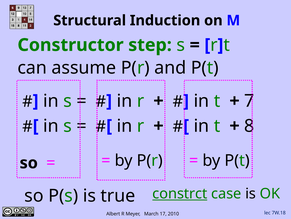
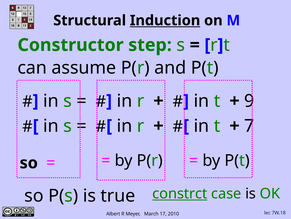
Induction underline: none -> present (165, 20)
7: 7 -> 9 (249, 101)
8: 8 -> 7 (249, 126)
